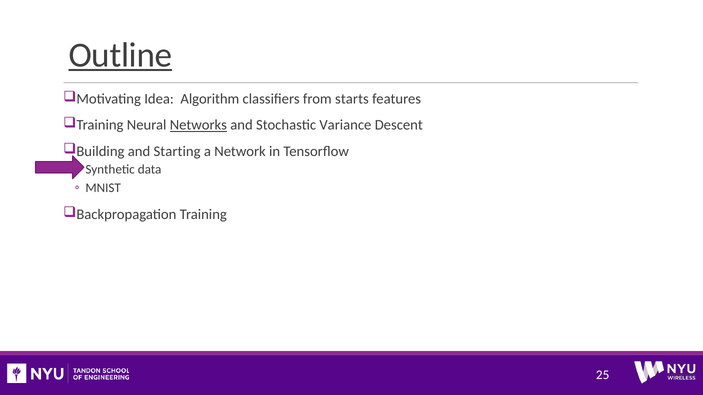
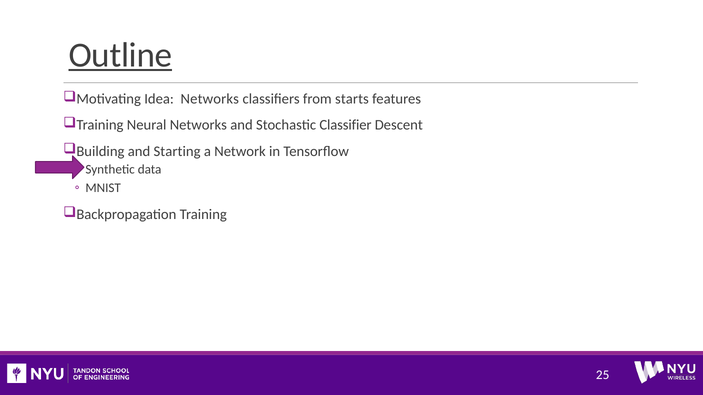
Idea Algorithm: Algorithm -> Networks (210, 99)
Networks underline: present -> none (198, 125)
Variance: Variance -> Classifier (345, 125)
